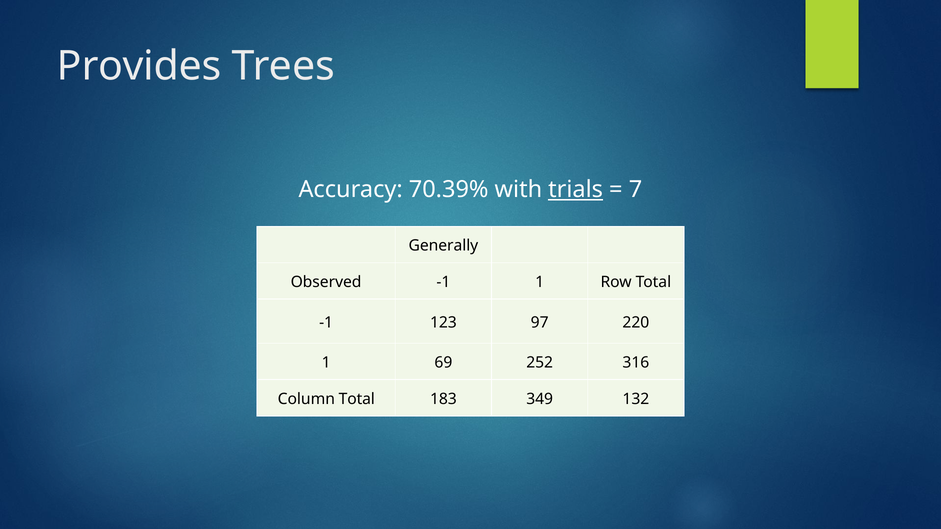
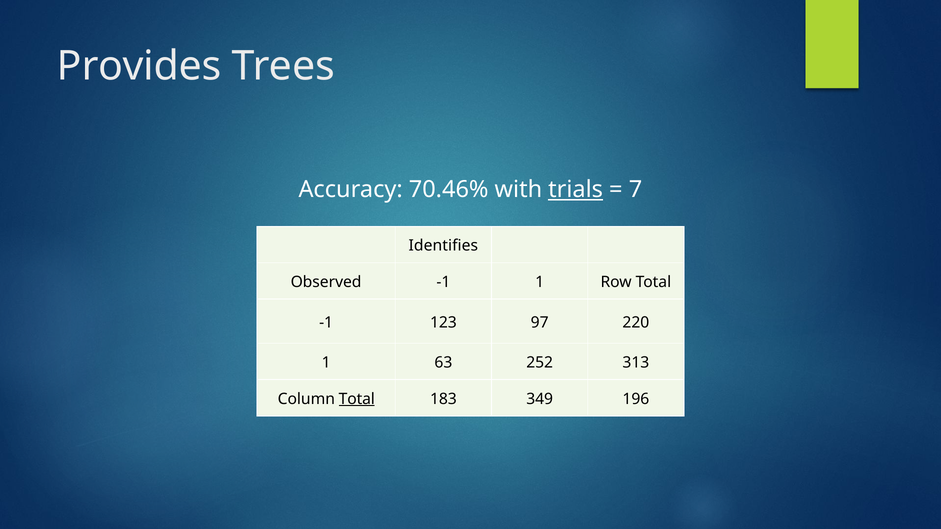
70.39%: 70.39% -> 70.46% (449, 190)
Generally: Generally -> Identifies (443, 246)
69: 69 -> 63 (443, 363)
316: 316 -> 313 (636, 363)
Total underline: none -> present (357, 399)
132: 132 -> 196 (636, 399)
